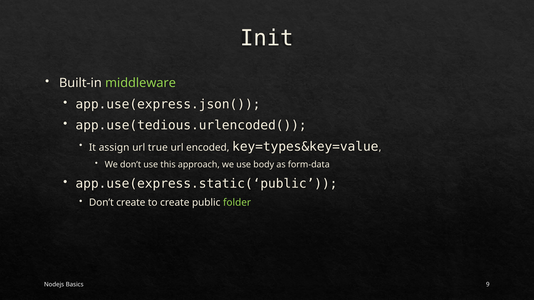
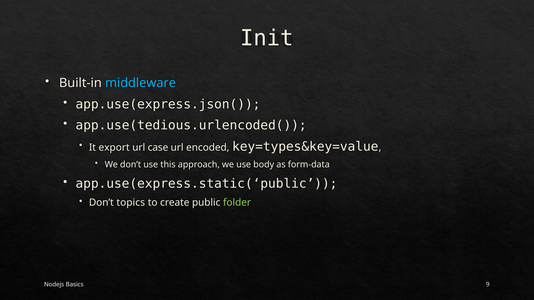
middleware colour: light green -> light blue (141, 83)
assign: assign -> export (114, 148)
true: true -> case (158, 148)
Don’t create: create -> topics (131, 203)
